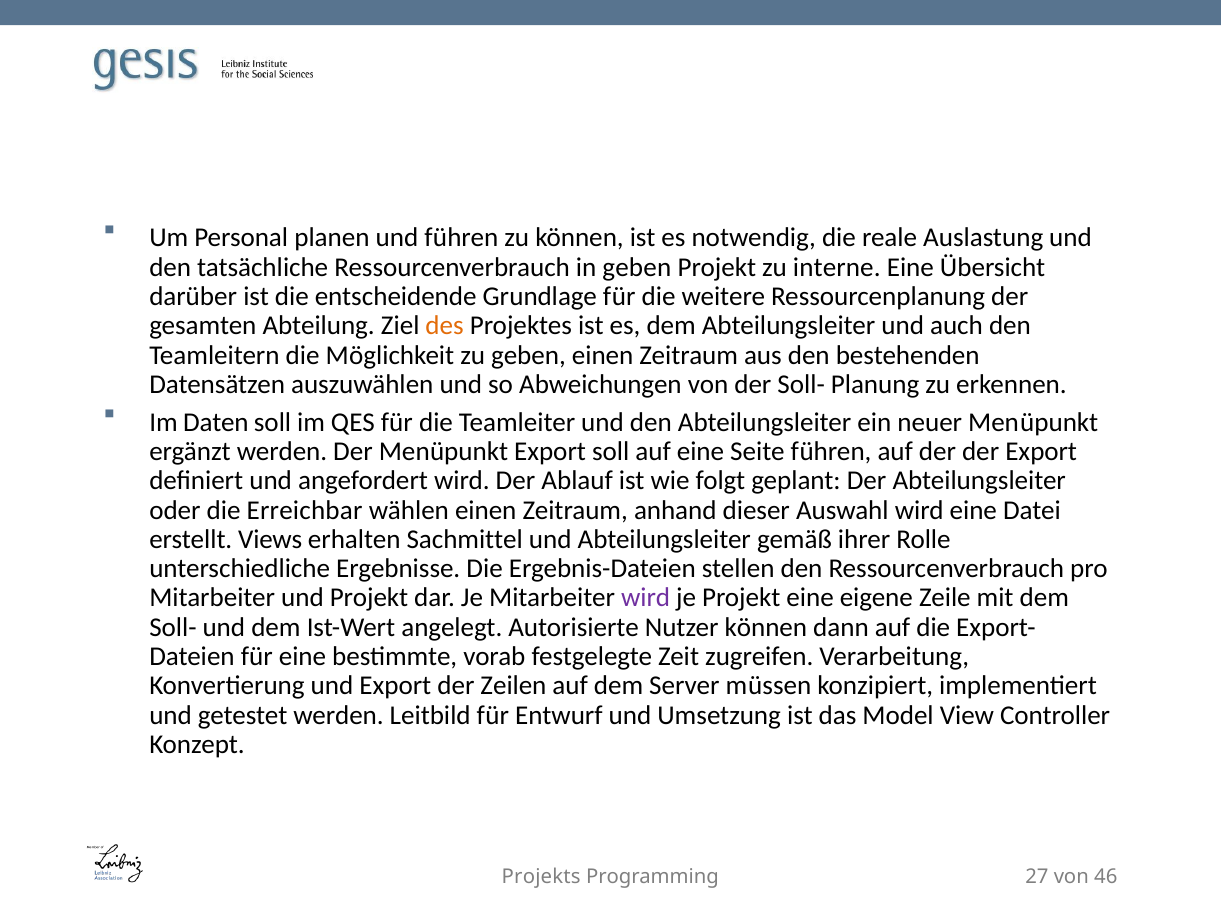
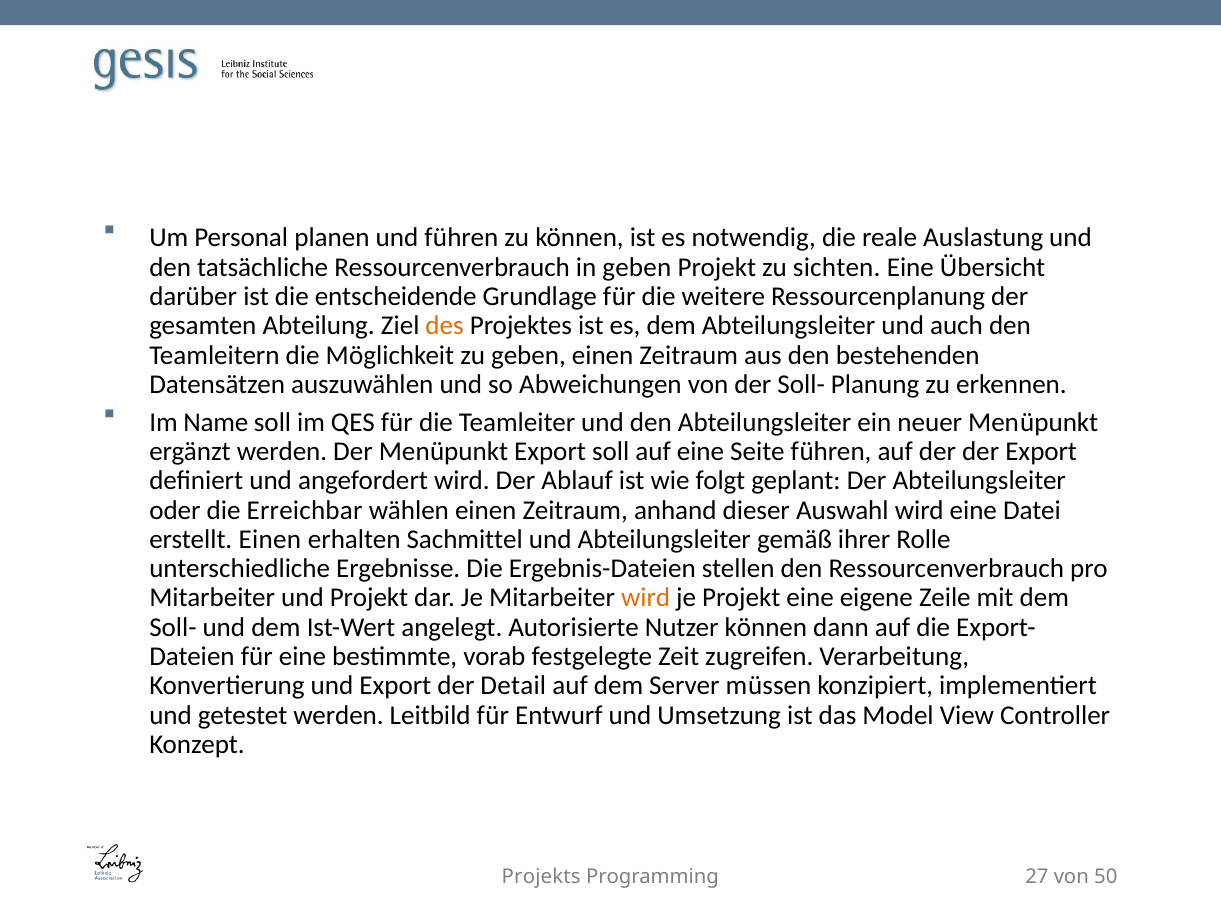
interne: interne -> sichten (837, 267)
Daten: Daten -> Name (216, 422)
erstellt Views: Views -> Einen (270, 539)
wird colour: purple -> orange (646, 598)
Zeilen: Zeilen -> Detail (513, 686)
46: 46 -> 50 (1106, 876)
